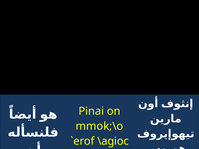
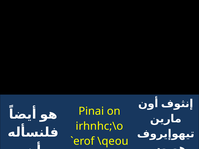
mmok;\o: mmok;\o -> irhnhc;\o (99, 126)
\agioc: \agioc -> \qeou (113, 141)
